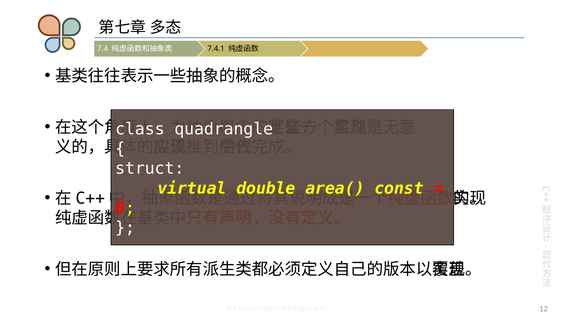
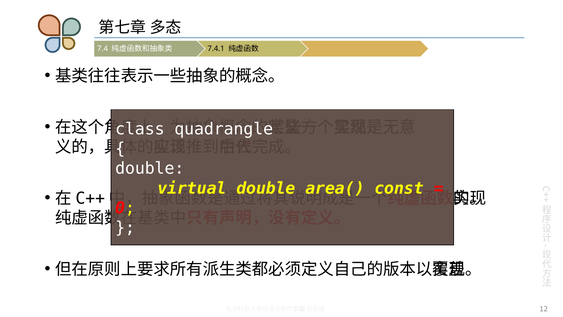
struct: struct -> double (150, 168)
